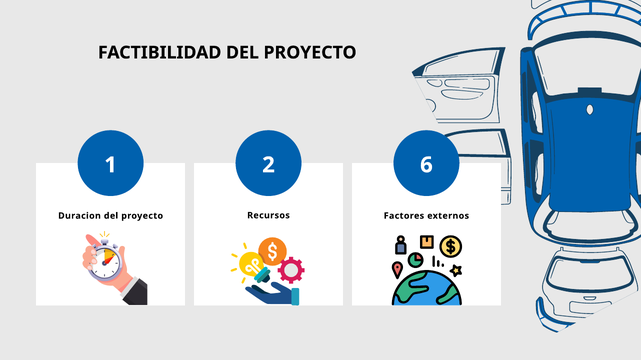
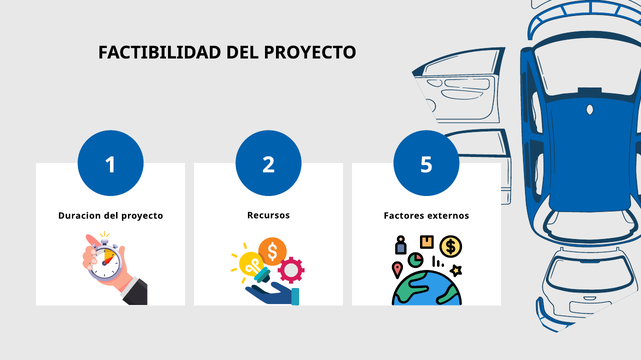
6: 6 -> 5 (426, 165)
